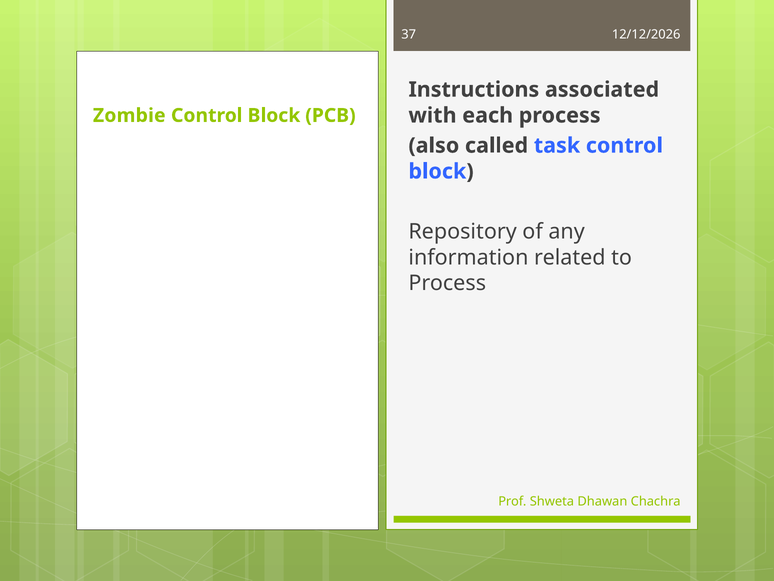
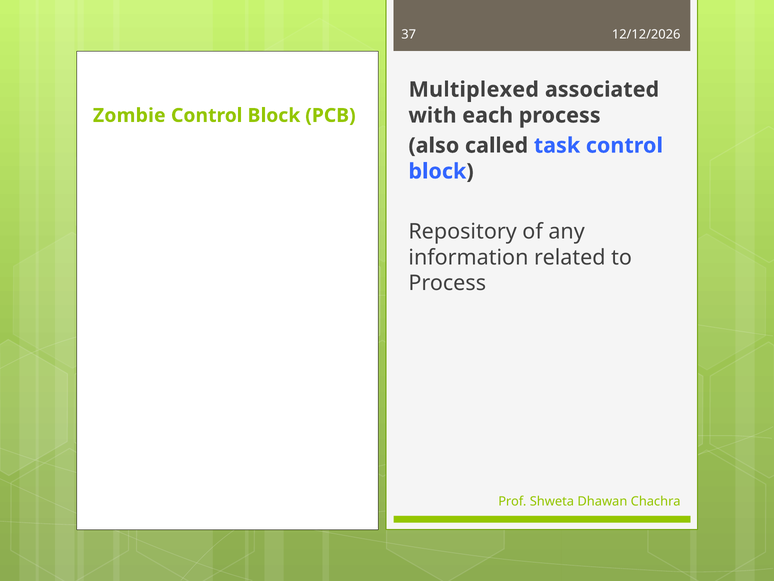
Instructions: Instructions -> Multiplexed (474, 90)
